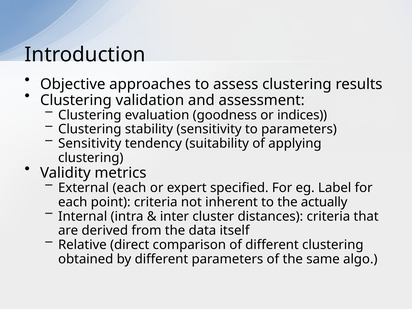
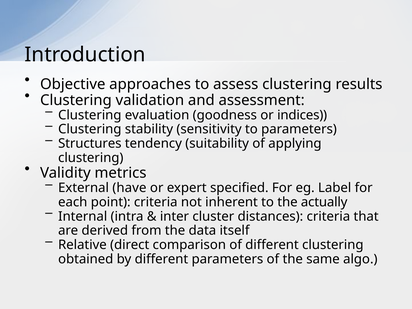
Sensitivity: Sensitivity -> Structures (90, 143)
External each: each -> have (129, 188)
